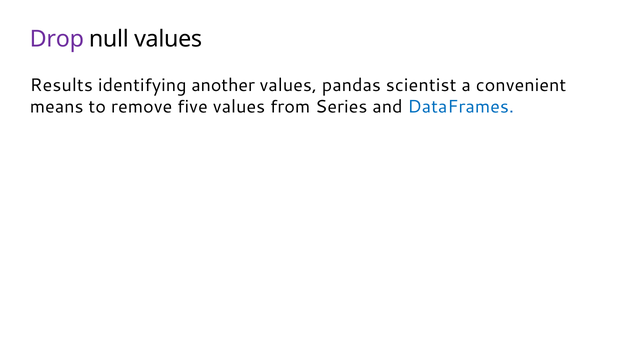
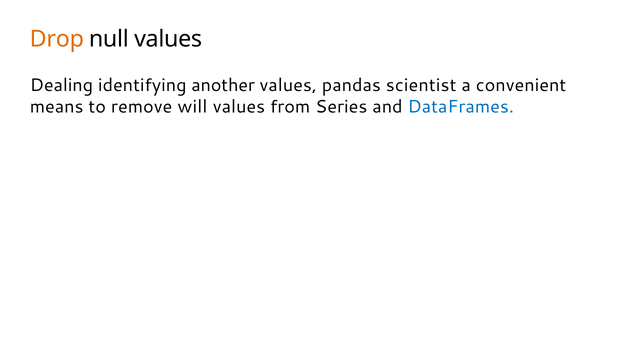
Drop colour: purple -> orange (57, 39)
Results: Results -> Dealing (61, 85)
five: five -> will (192, 107)
